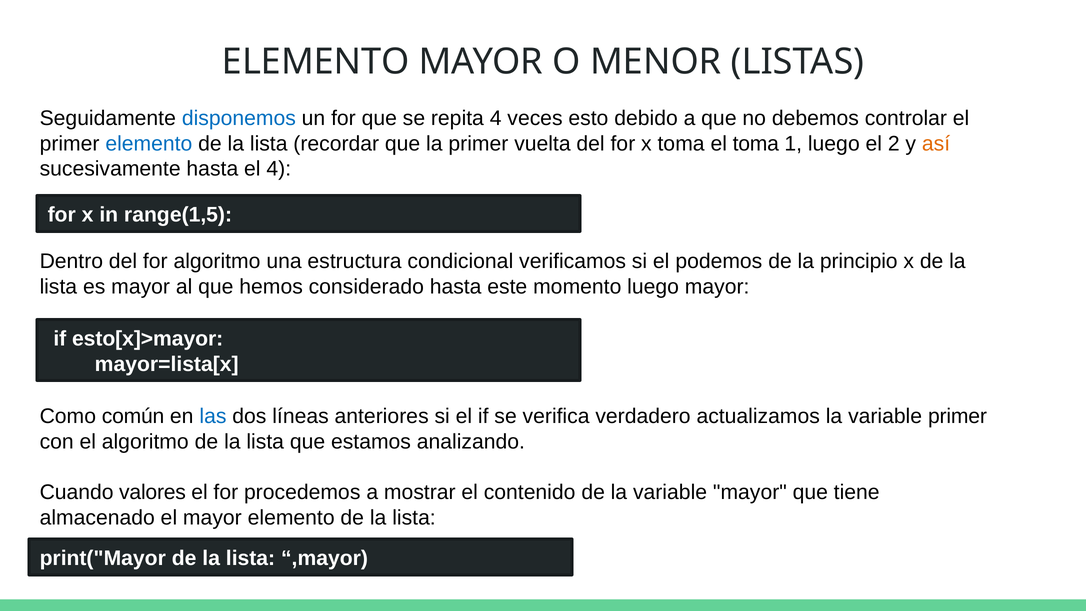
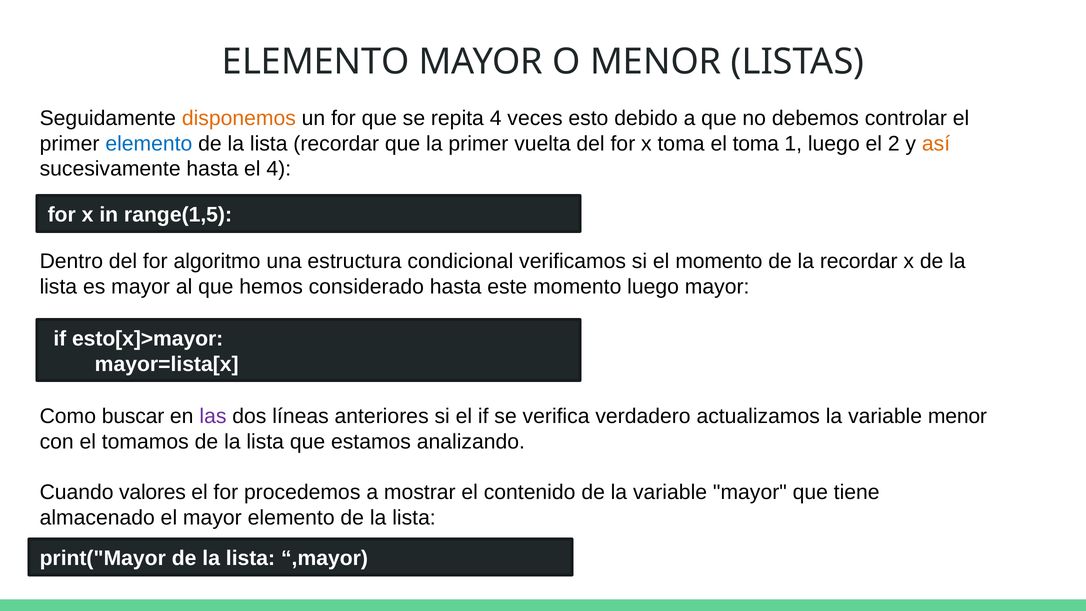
disponemos colour: blue -> orange (239, 118)
el podemos: podemos -> momento (719, 261)
la principio: principio -> recordar (859, 261)
común: común -> buscar (133, 416)
las colour: blue -> purple (213, 416)
variable primer: primer -> menor (957, 416)
el algoritmo: algoritmo -> tomamos (145, 441)
